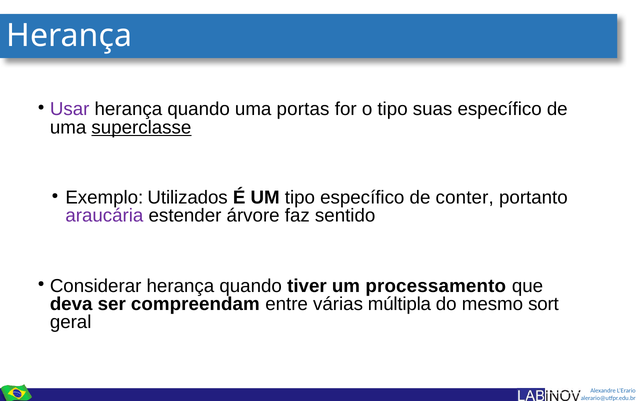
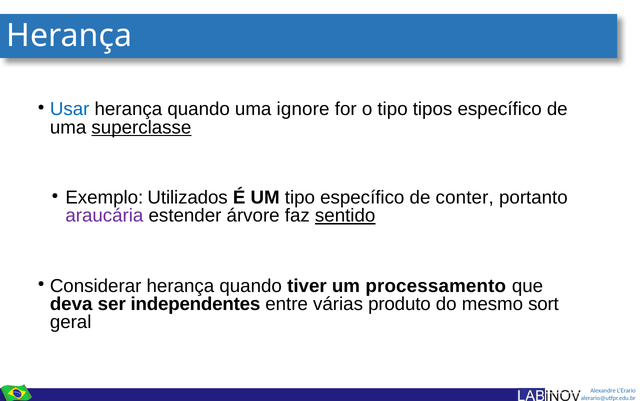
Usar colour: purple -> blue (70, 109)
portas: portas -> ignore (303, 109)
suas: suas -> tipos (433, 109)
sentido underline: none -> present (345, 216)
compreendam: compreendam -> independentes (195, 304)
múltipla: múltipla -> produto (399, 304)
